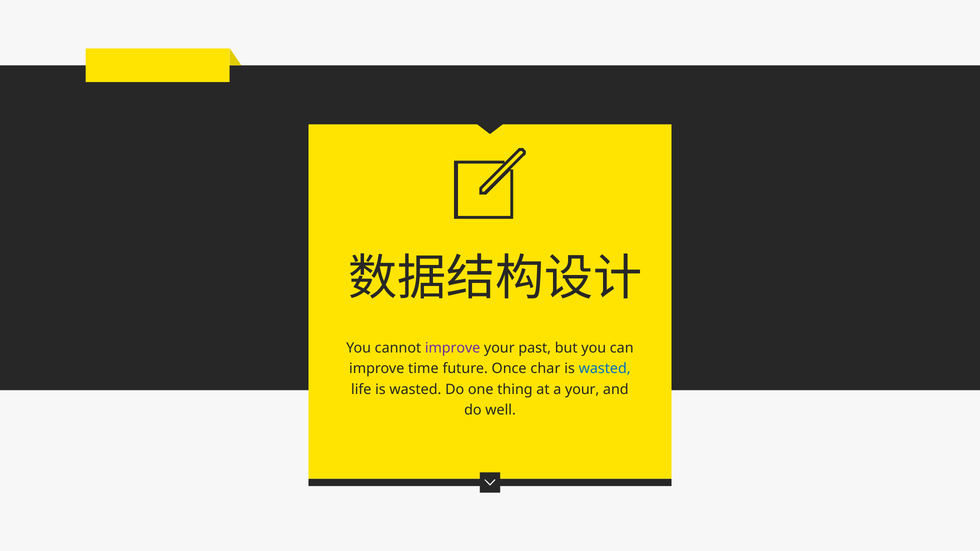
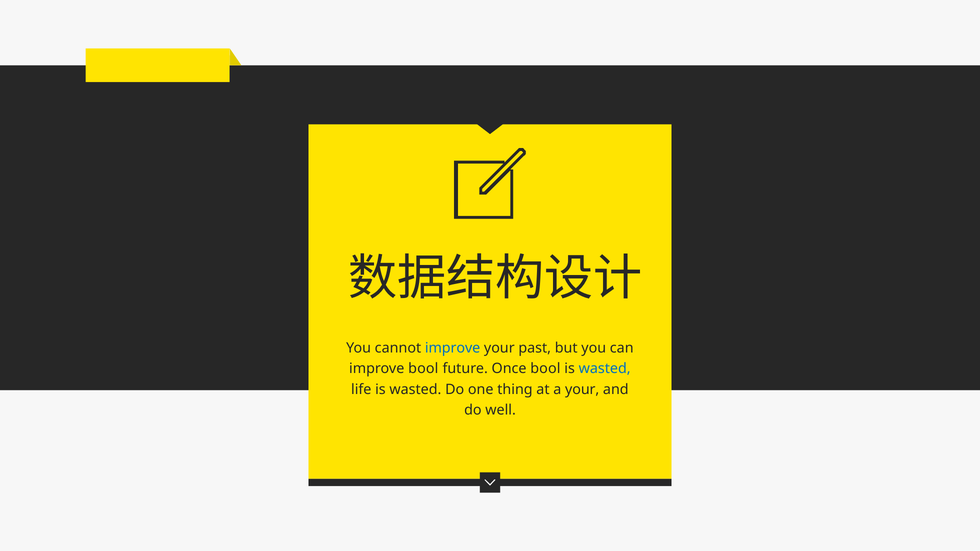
improve colour: purple -> blue (453, 348)
improve time: time -> bool (423, 369)
Once char: char -> bool (545, 369)
